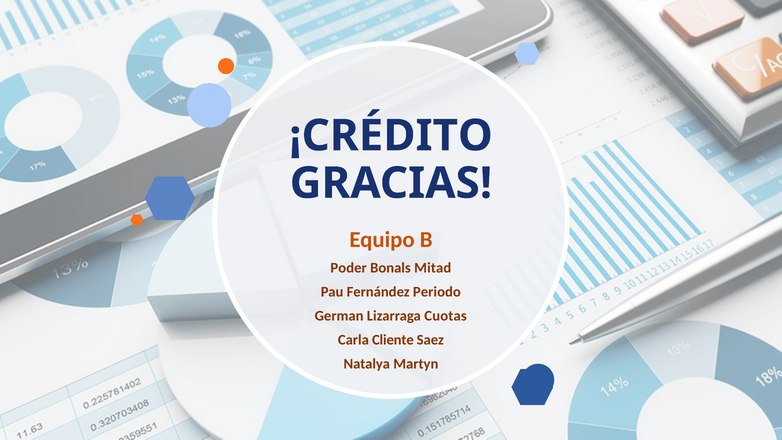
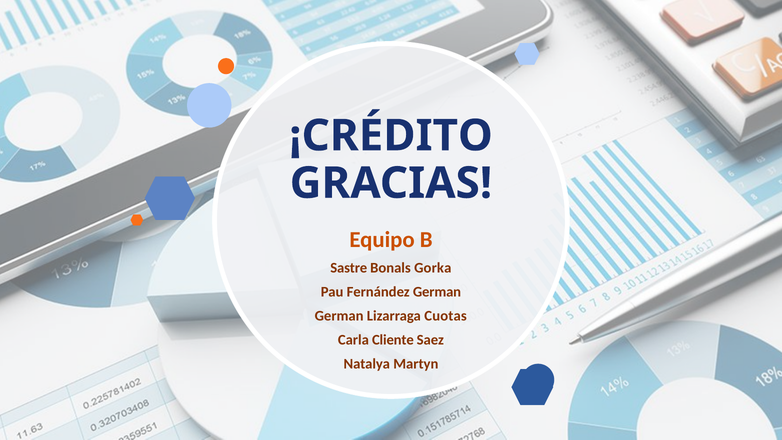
Poder: Poder -> Sastre (349, 268)
Mitad: Mitad -> Gorka (433, 268)
Fernández Periodo: Periodo -> German (437, 292)
